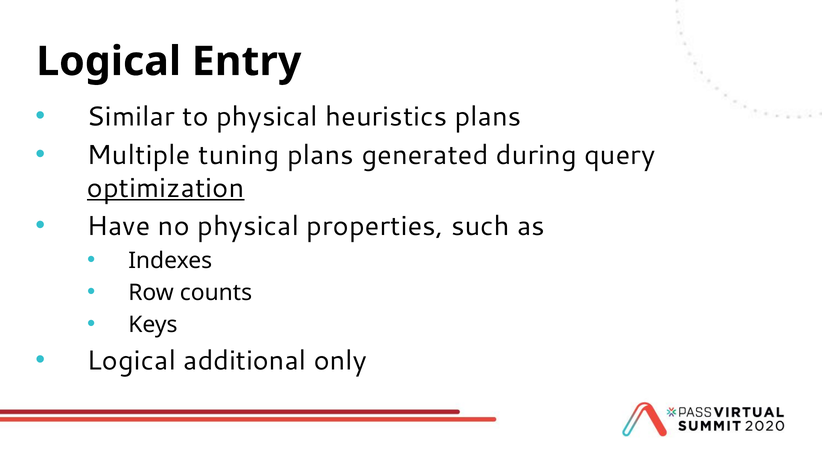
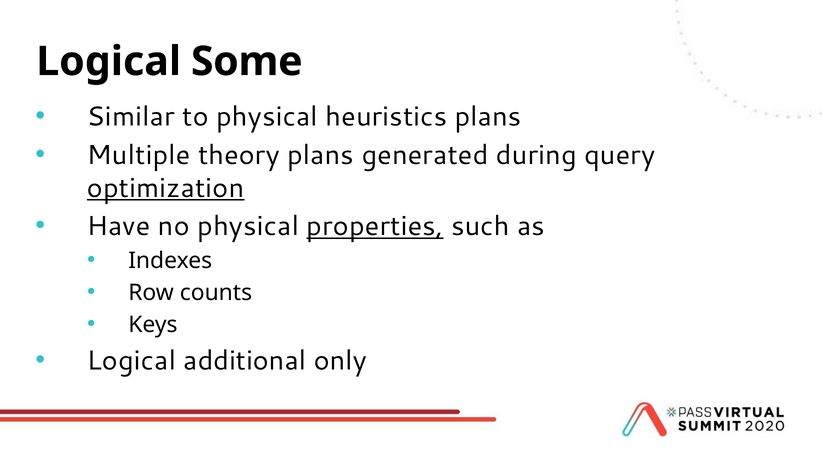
Entry: Entry -> Some (247, 62)
tuning: tuning -> theory (239, 155)
properties underline: none -> present (375, 227)
